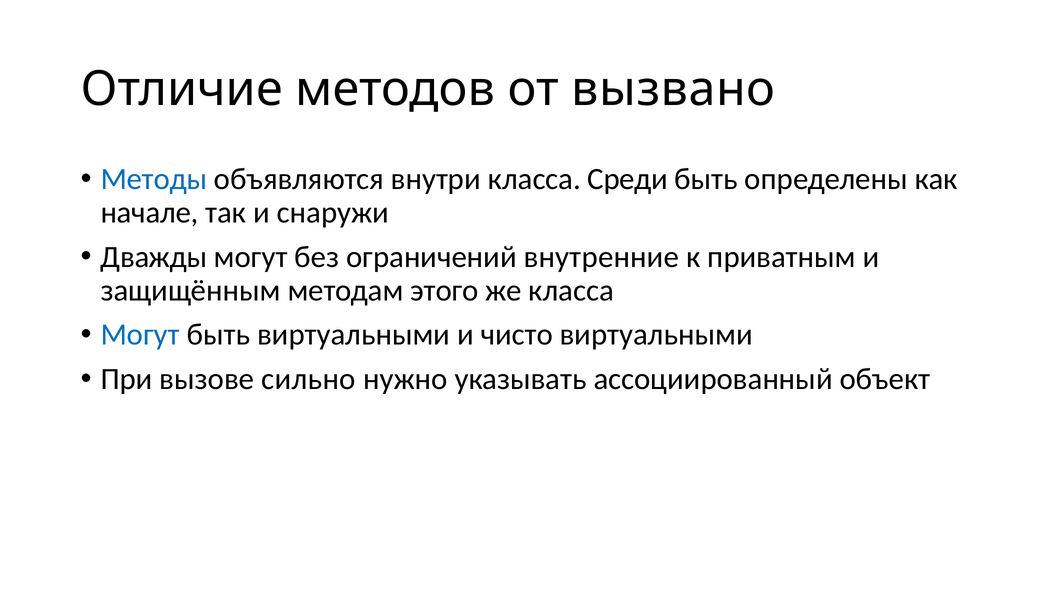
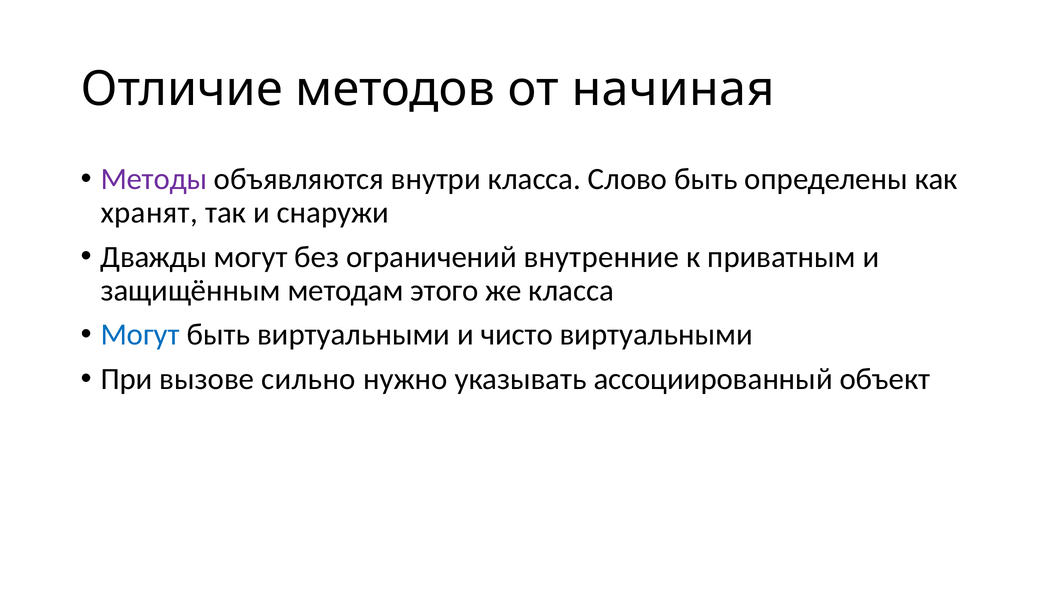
вызвано: вызвано -> начиная (673, 89)
Методы colour: blue -> purple (154, 179)
Среди: Среди -> Слово (628, 179)
начале: начале -> хранят (149, 212)
